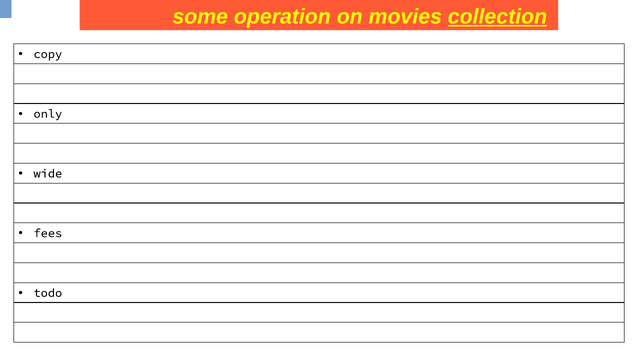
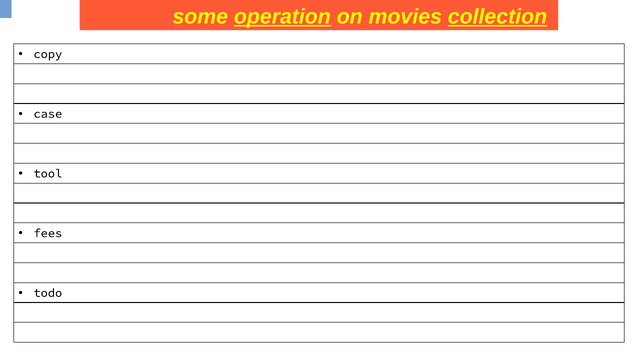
operation underline: none -> present (282, 17)
only: only -> case (48, 114)
wide: wide -> tool (48, 173)
